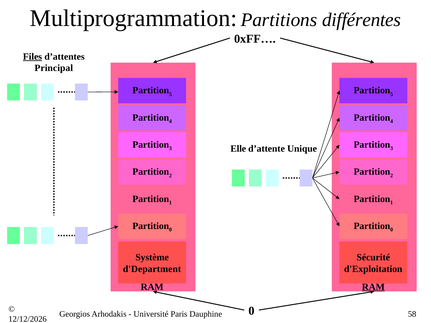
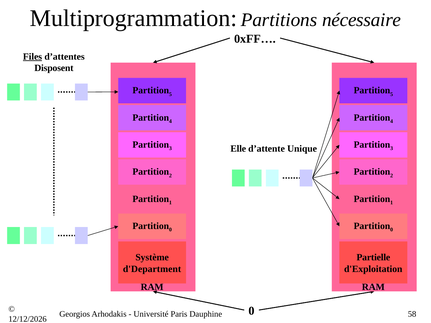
différentes: différentes -> nécessaire (362, 20)
Principal: Principal -> Disposent (54, 68)
Sécurité: Sécurité -> Partielle (373, 258)
RAM underline: present -> none (373, 287)
